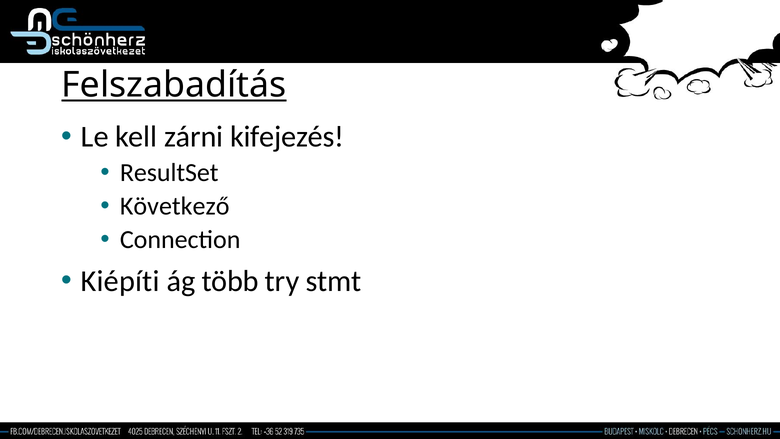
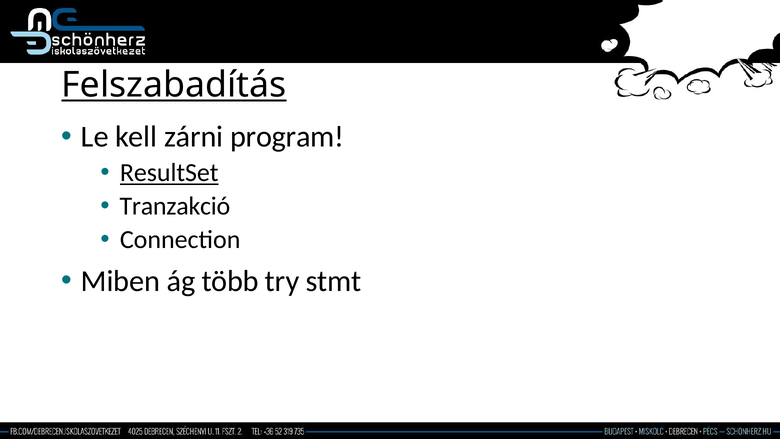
kifejezés: kifejezés -> program (287, 137)
ResultSet underline: none -> present (169, 173)
Következő: Következő -> Tranzakció (175, 206)
Kiépíti: Kiépíti -> Miben (120, 281)
